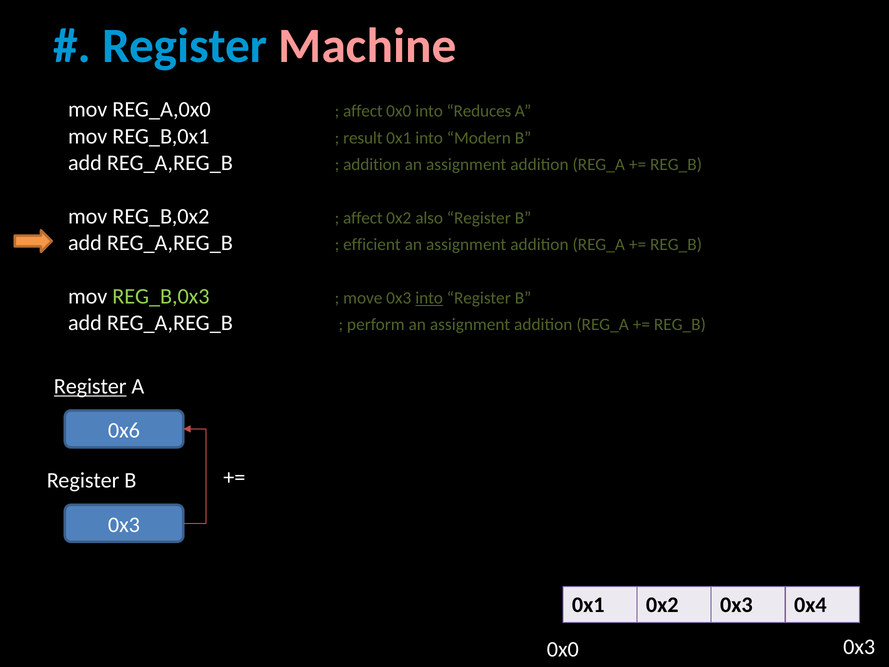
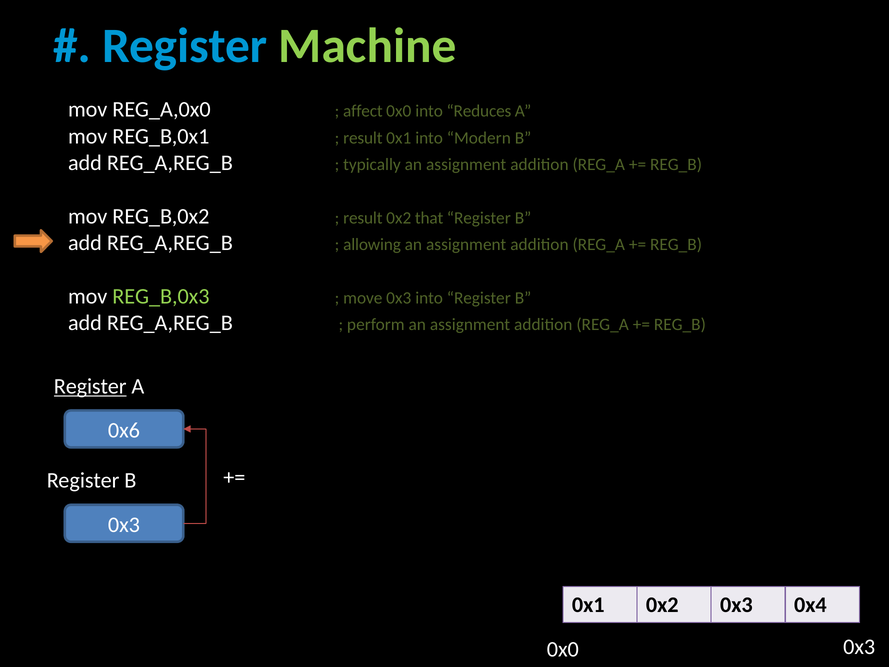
Machine colour: pink -> light green (367, 46)
addition: addition -> typically (372, 164)
affect: affect -> result (363, 218)
also: also -> that (429, 218)
efficient: efficient -> allowing (372, 245)
into underline: present -> none (429, 298)
